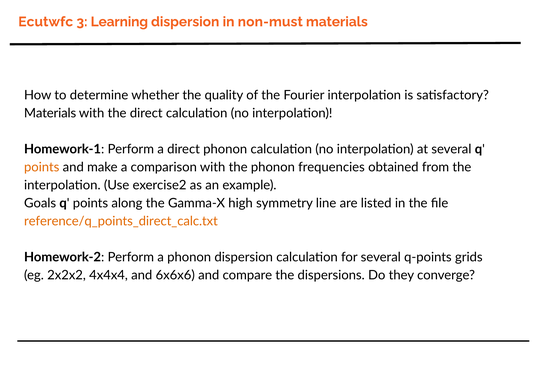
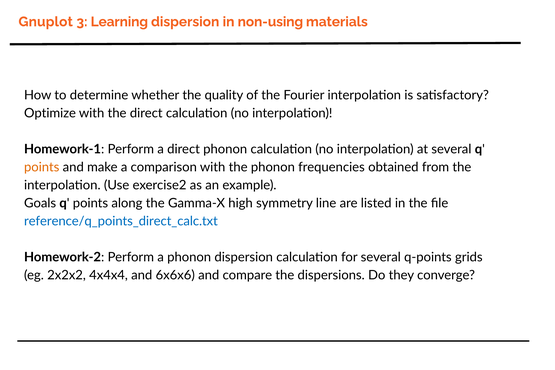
Ecutwfc: Ecutwfc -> Gnuplot (46, 22)
non-must: non-must -> non-using (270, 22)
Materials: Materials -> Optimize (50, 113)
reference/q_points_direct_calc.txt colour: orange -> blue (121, 221)
